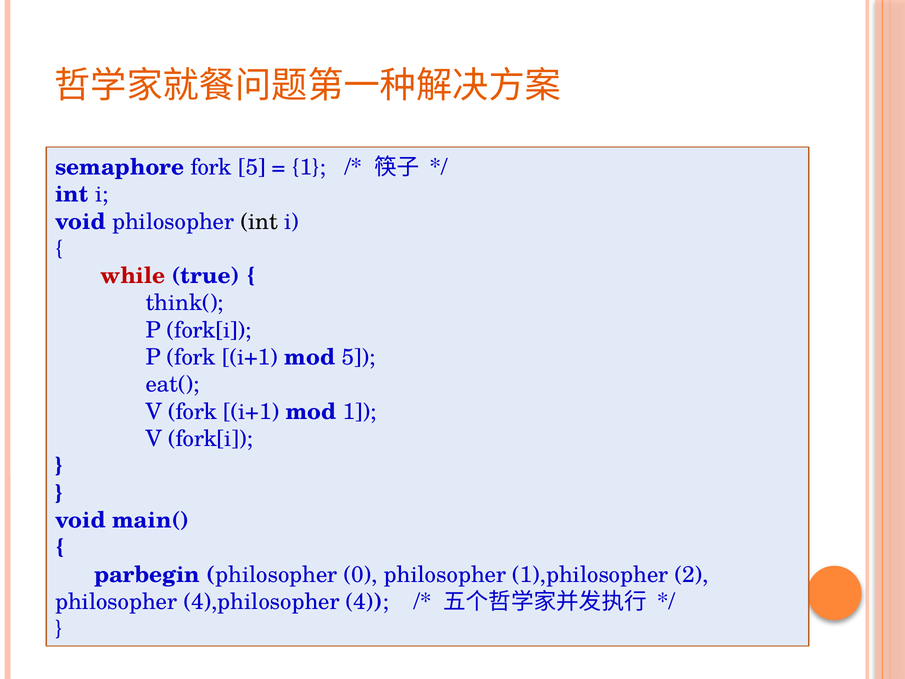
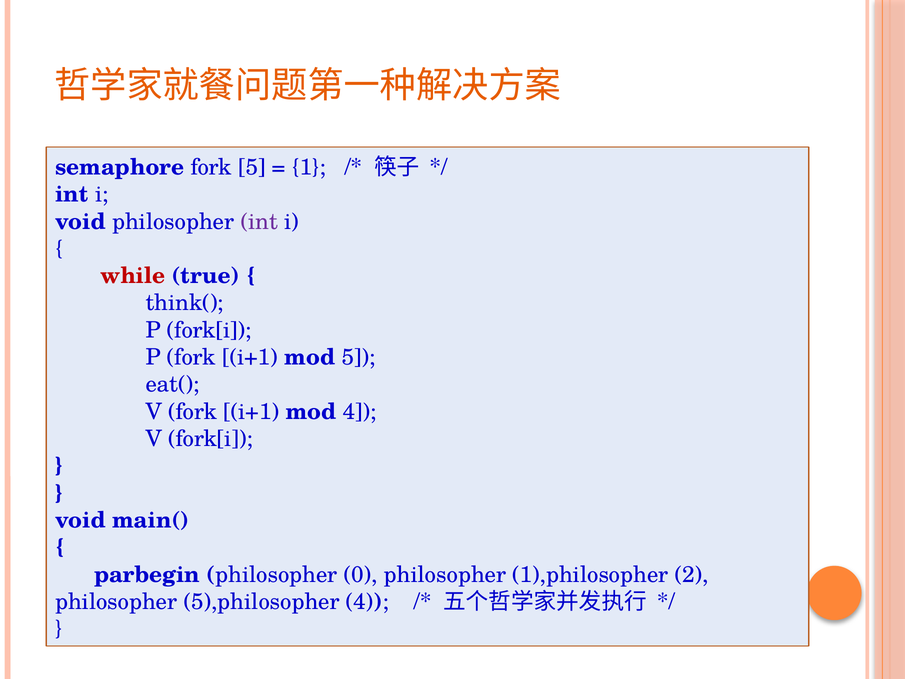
int colour: black -> purple (259, 221)
mod 1: 1 -> 4 (360, 412)
4),philosopher: 4),philosopher -> 5),philosopher (262, 602)
